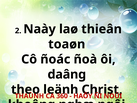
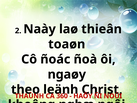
daâng: daâng -> ngaøy (67, 74)
